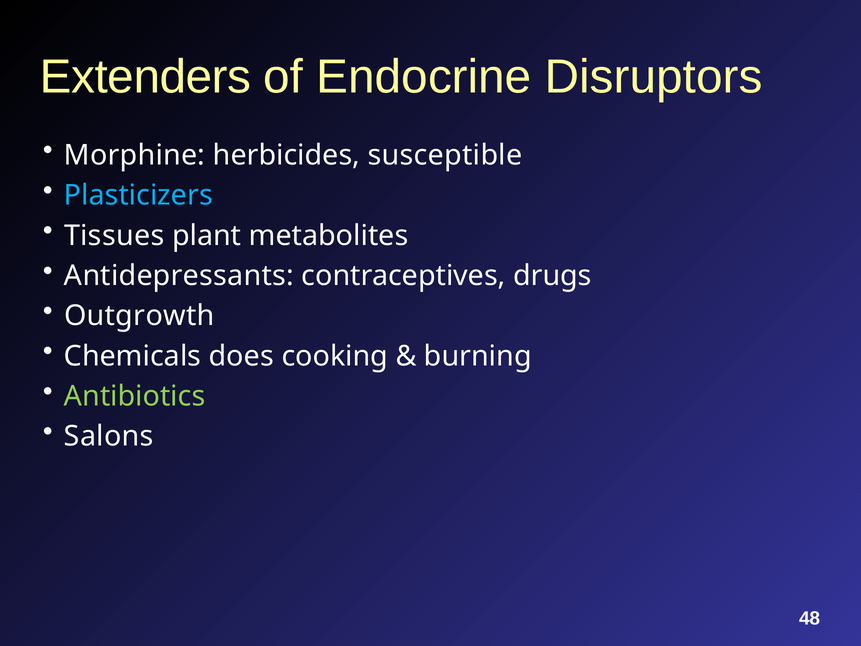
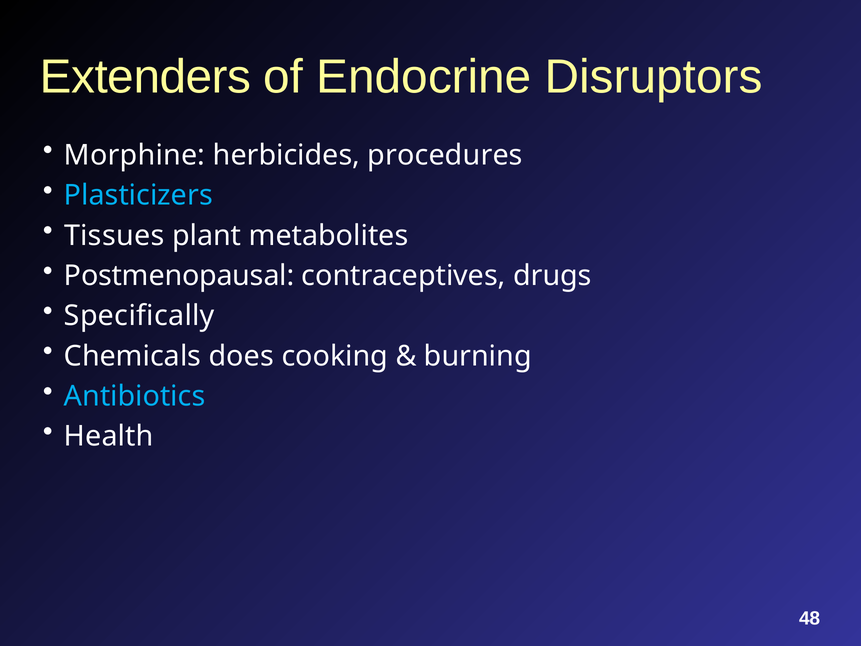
susceptible: susceptible -> procedures (445, 155)
Antidepressants: Antidepressants -> Postmenopausal (179, 276)
Outgrowth: Outgrowth -> Specifically (139, 316)
Antibiotics colour: light green -> light blue (135, 396)
Salons: Salons -> Health (109, 436)
